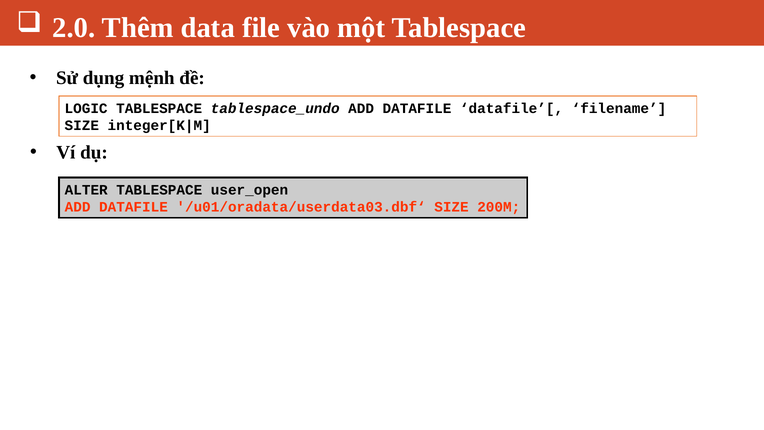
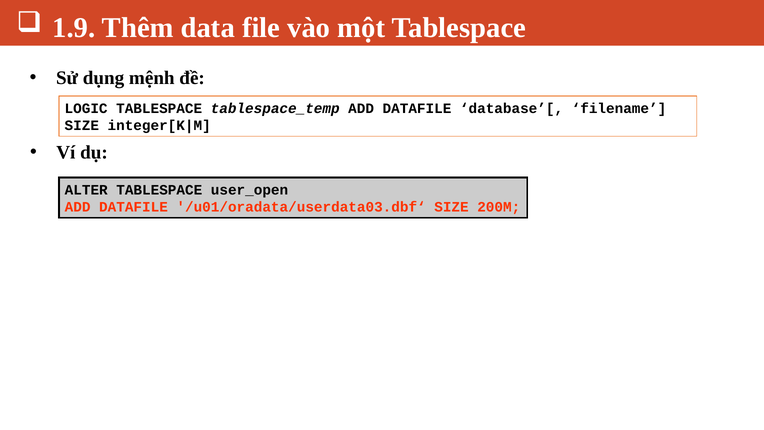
2.0: 2.0 -> 1.9 (74, 28)
tablespace_undo: tablespace_undo -> tablespace_temp (275, 108)
datafile’[: datafile’[ -> database’[ (512, 108)
